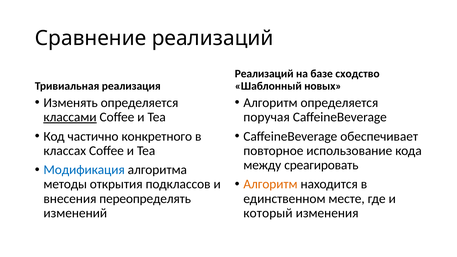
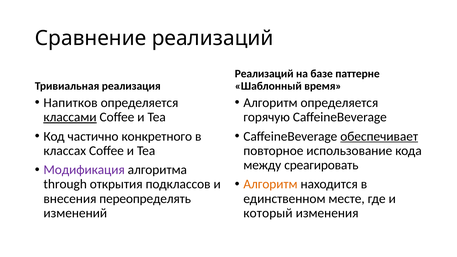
сходство: сходство -> паттерне (358, 74)
новых: новых -> время (323, 86)
Изменять: Изменять -> Напитков (71, 103)
поручая: поручая -> горячую (267, 117)
обеспечивает underline: none -> present (379, 136)
Модификация colour: blue -> purple (84, 170)
методы: методы -> through (65, 184)
